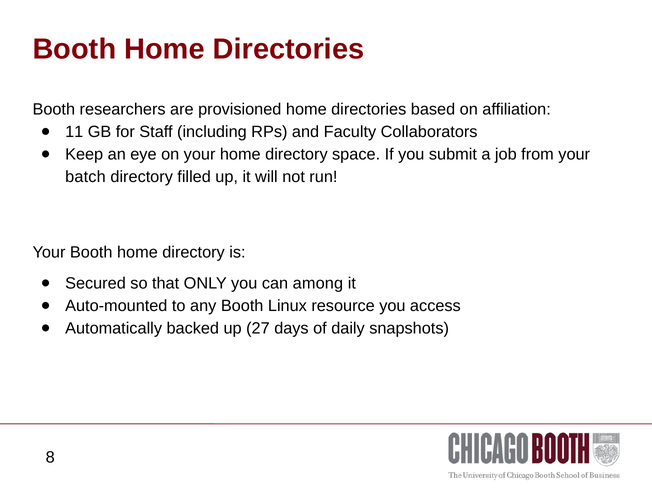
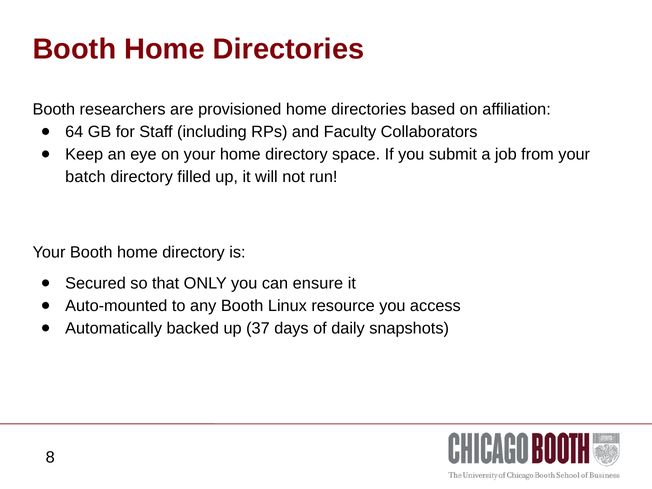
11: 11 -> 64 (74, 132)
among: among -> ensure (318, 283)
27: 27 -> 37 (258, 328)
